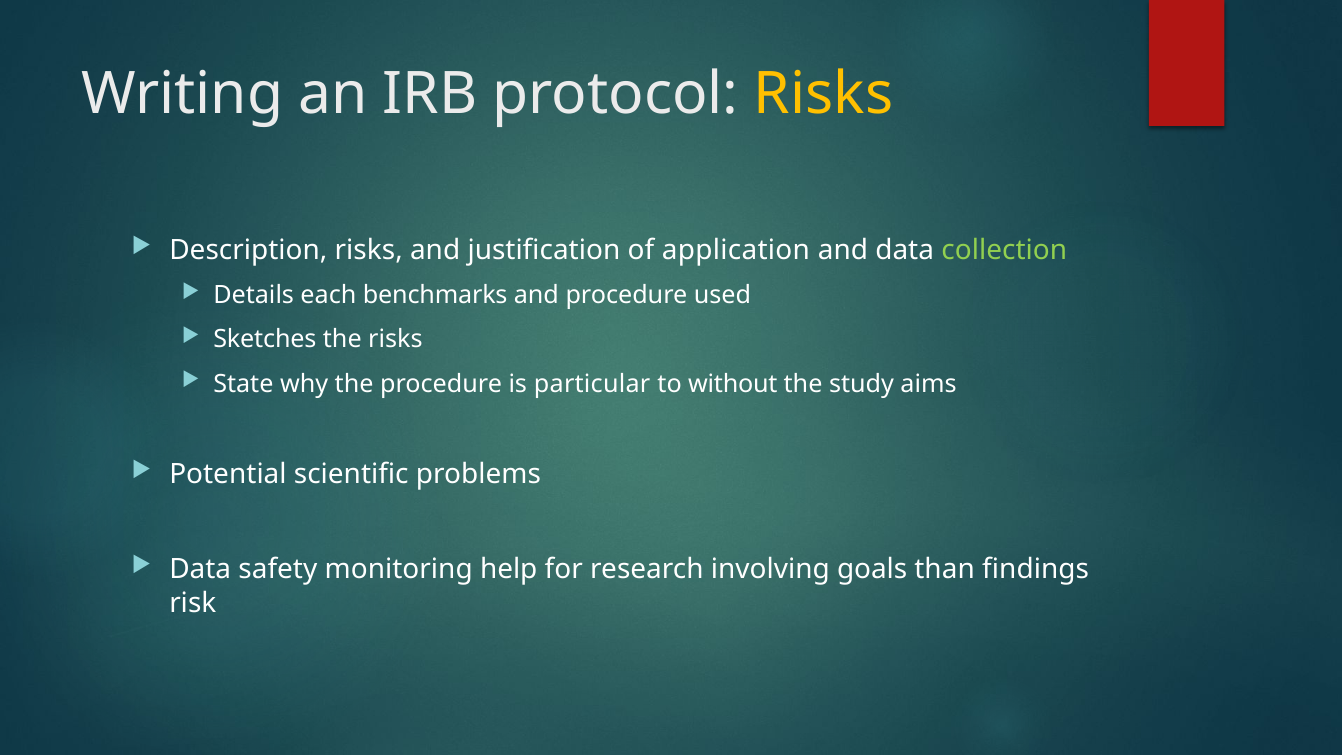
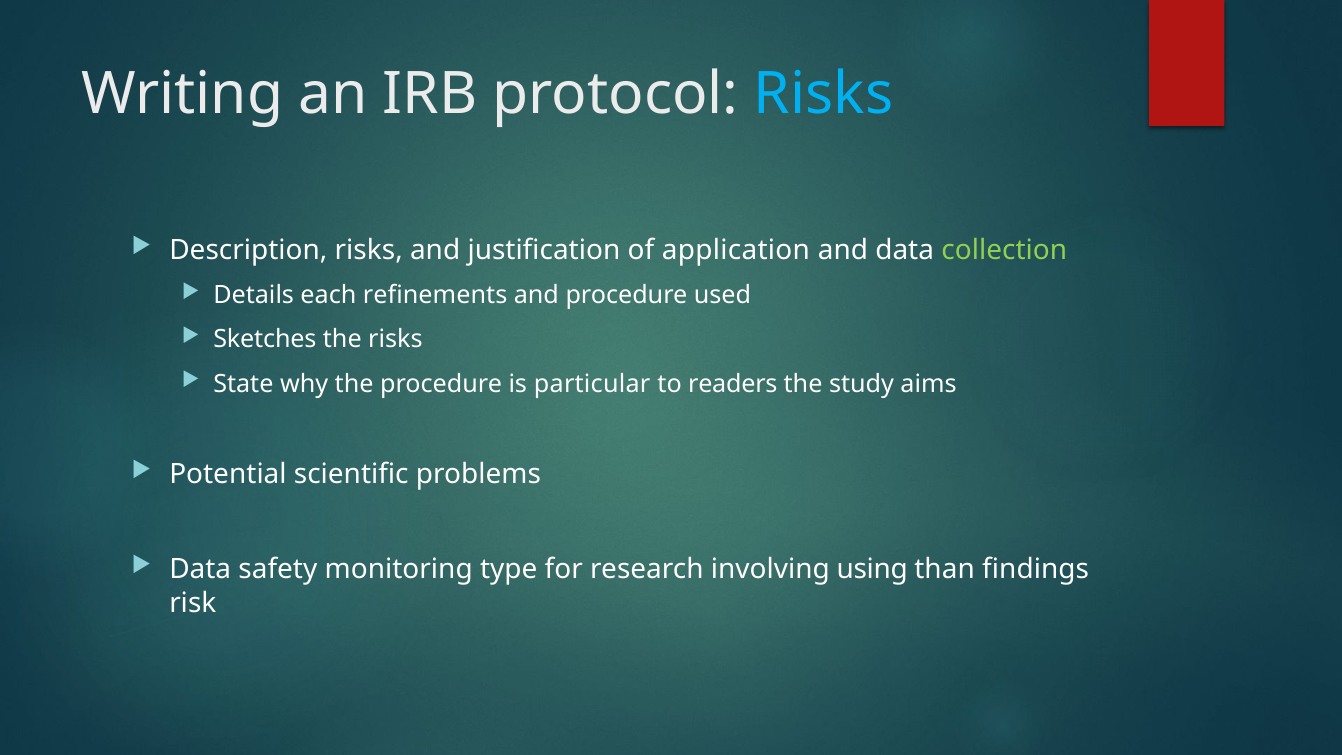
Risks colour: yellow -> light blue (824, 94)
benchmarks: benchmarks -> refinements (435, 295)
without: without -> readers (733, 384)
help: help -> type (509, 569)
goals: goals -> using (872, 569)
